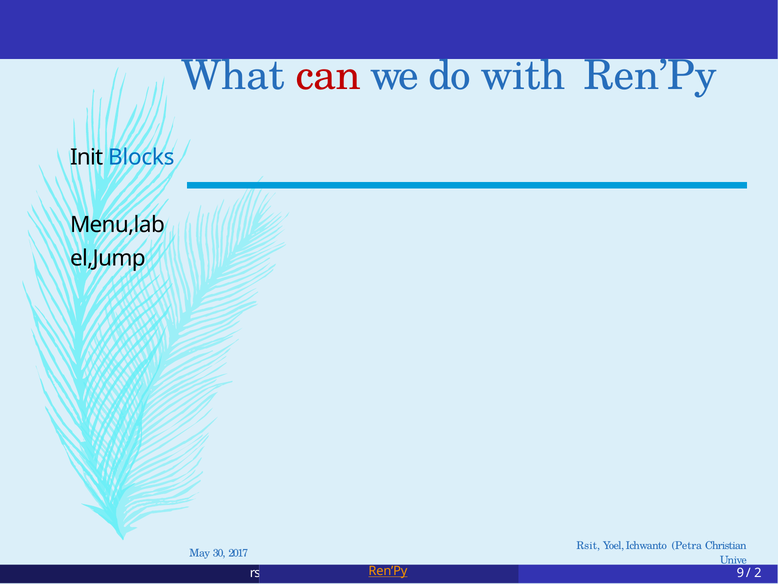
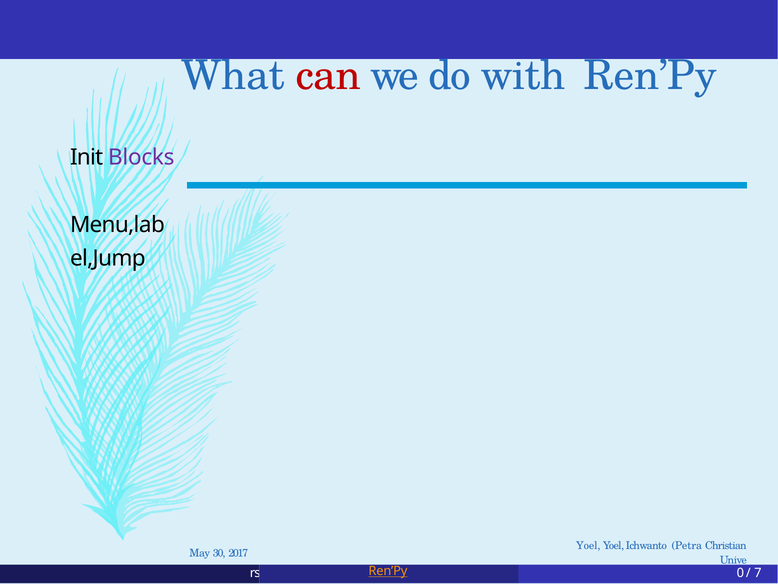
Blocks colour: blue -> purple (141, 157)
Rsit: Rsit -> Yoel (588, 546)
9: 9 -> 0 (740, 573)
2: 2 -> 7 (758, 573)
